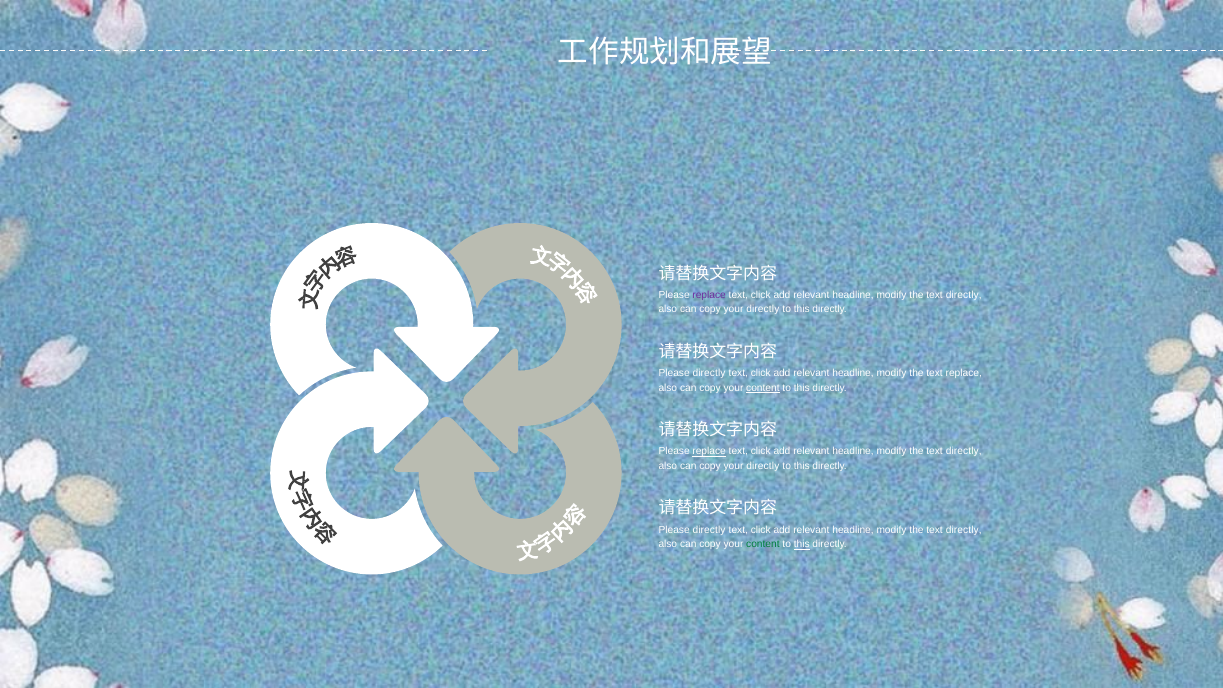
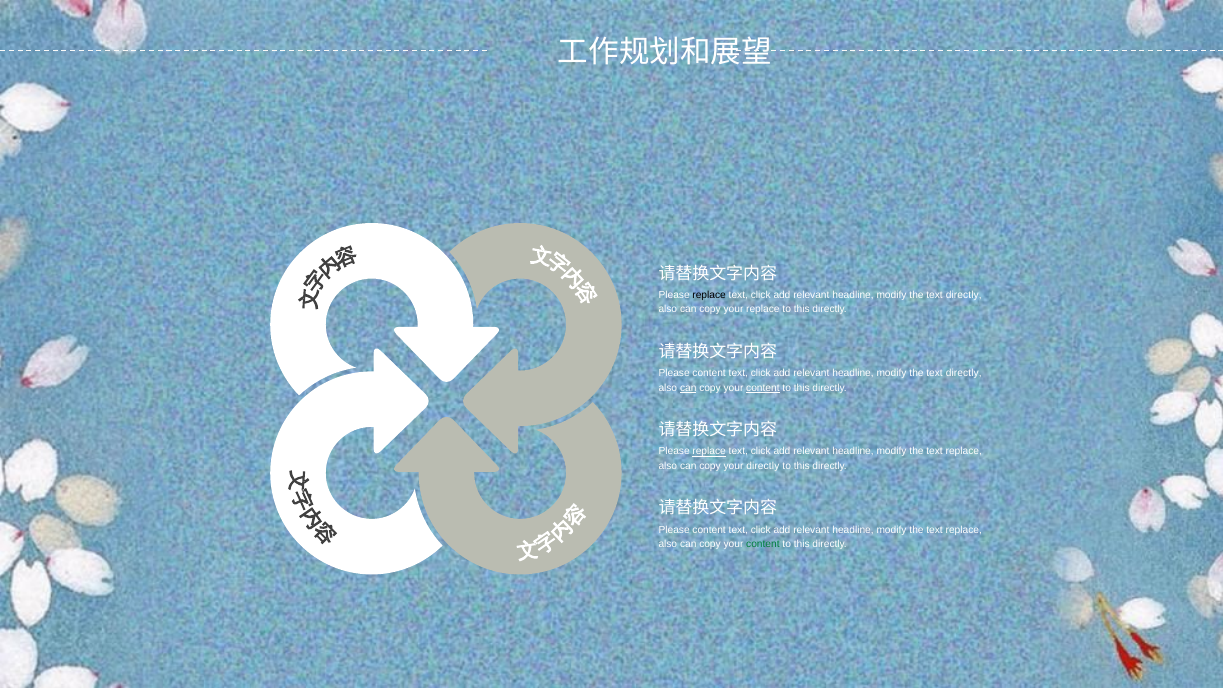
replace colour: purple -> black (709, 295)
directly: directly -> replace (763, 310)
directly: directly -> content (709, 373)
replace: replace -> directly (964, 373)
can underline: none -> present (688, 388)
directly: directly -> replace (964, 452)
directly: directly -> content (709, 530)
directly: directly -> replace (964, 530)
this underline: present -> none (802, 545)
